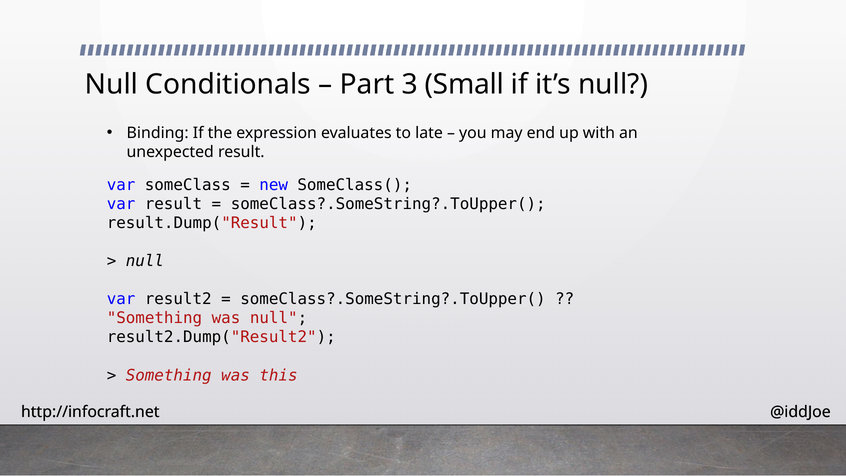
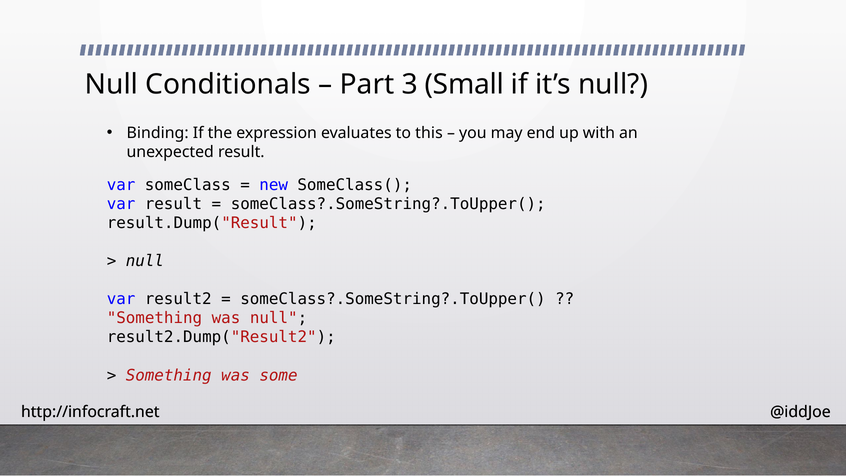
late: late -> this (429, 133)
this: this -> some (278, 375)
